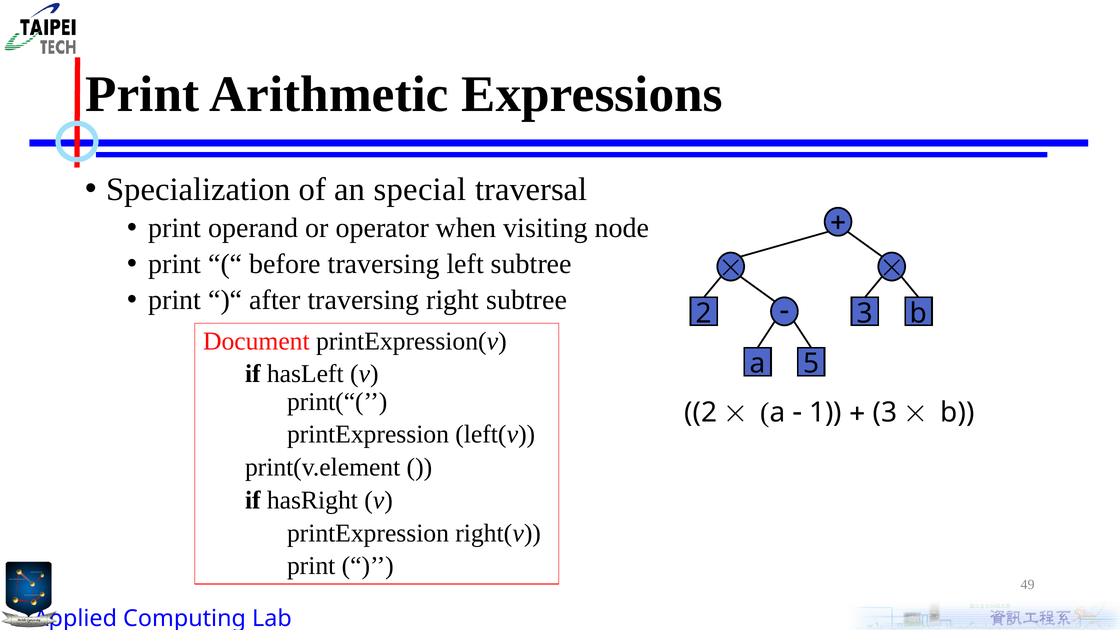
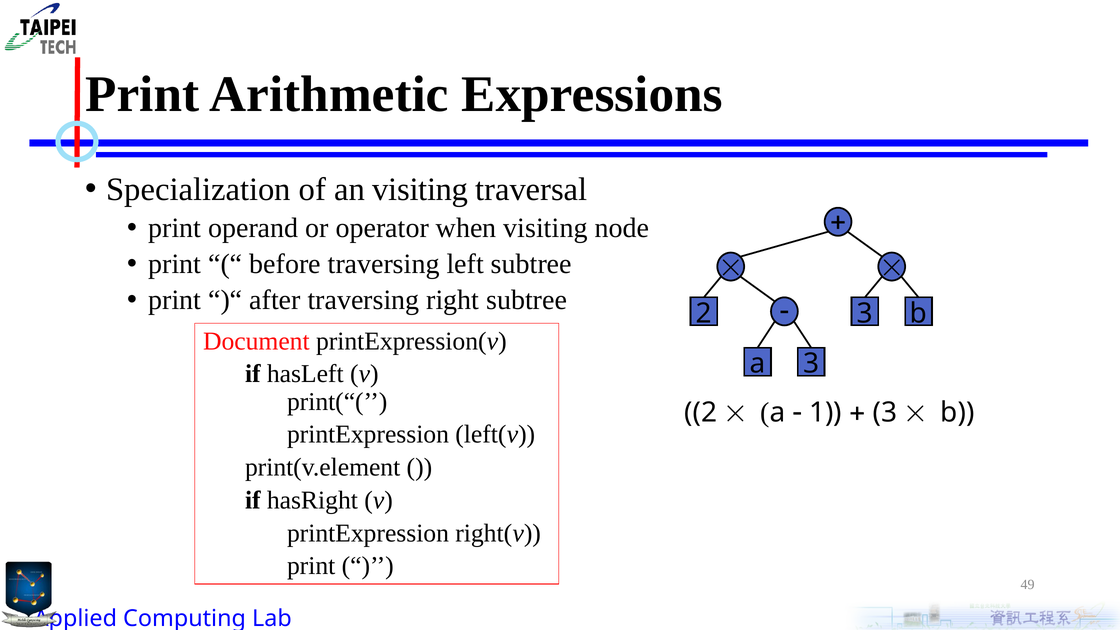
an special: special -> visiting (420, 189)
a 5: 5 -> 3 (811, 364)
